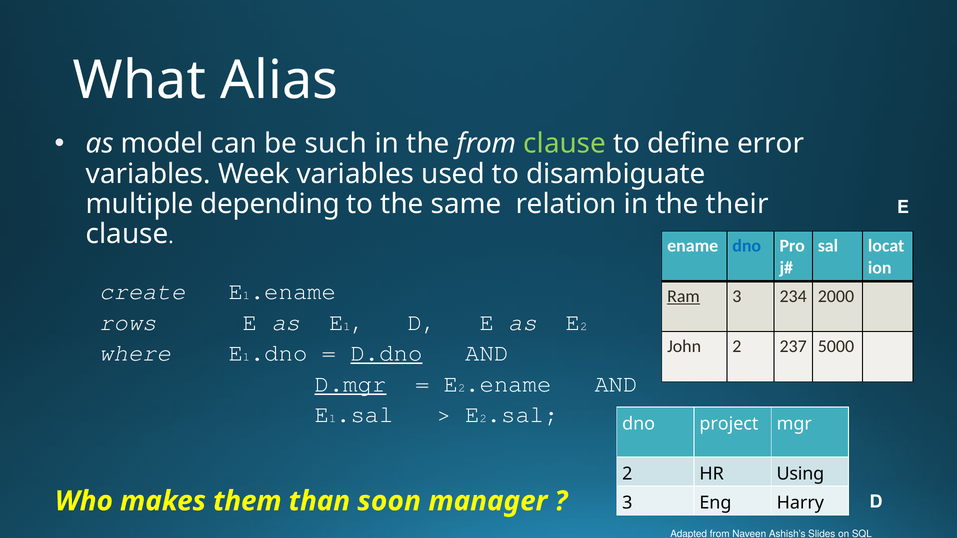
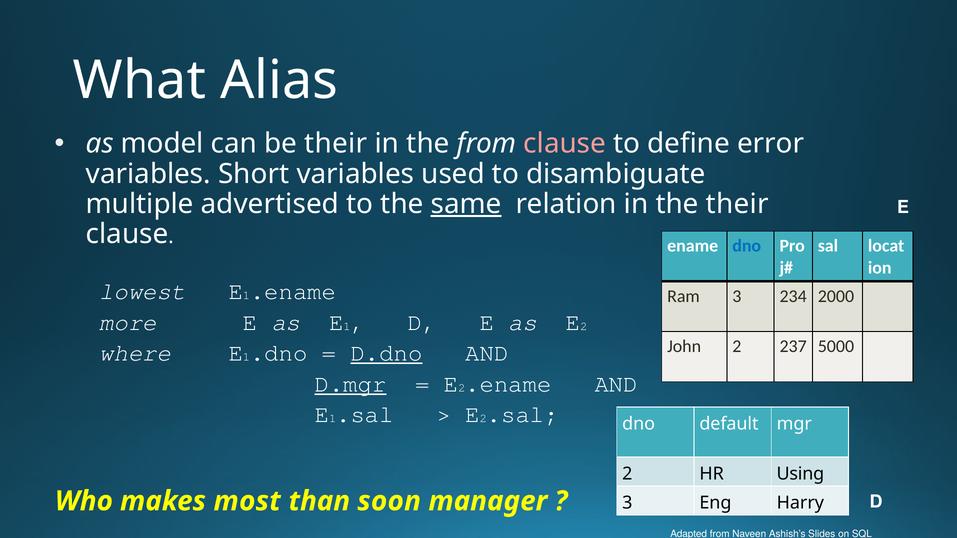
be such: such -> their (336, 144)
clause colour: light green -> pink (565, 144)
Week: Week -> Short (254, 174)
depending: depending -> advertised (270, 204)
same underline: none -> present (466, 204)
create: create -> lowest (142, 292)
Ram underline: present -> none (683, 296)
rows: rows -> more (128, 322)
project: project -> default (729, 424)
them: them -> most (247, 501)
